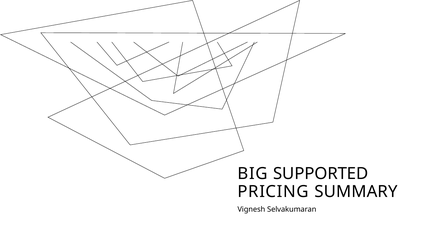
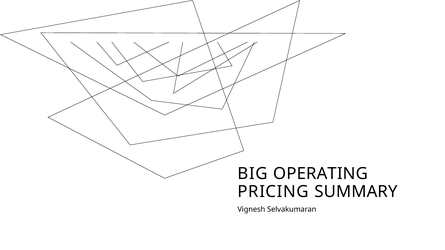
SUPPORTED: SUPPORTED -> OPERATING (321, 174)
